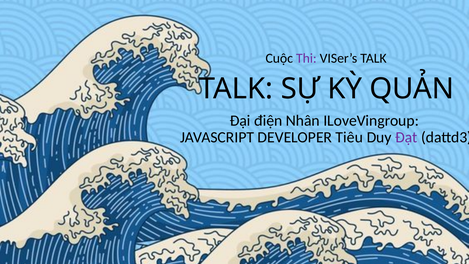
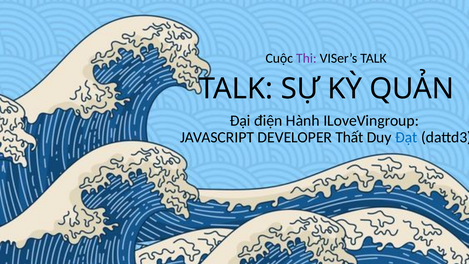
Nhân: Nhân -> Hành (303, 120)
Tiêu: Tiêu -> Thất (349, 137)
Đạt colour: purple -> blue (406, 137)
